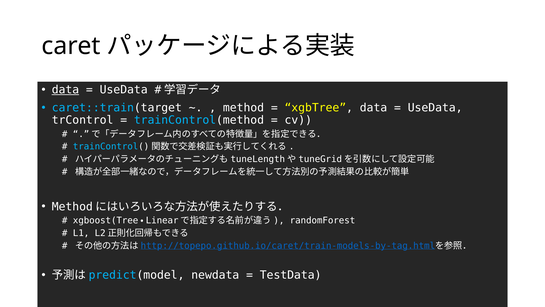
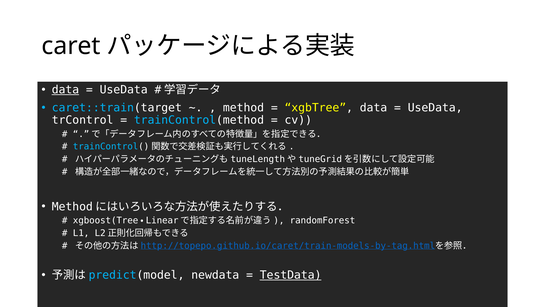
TestData underline: none -> present (291, 275)
